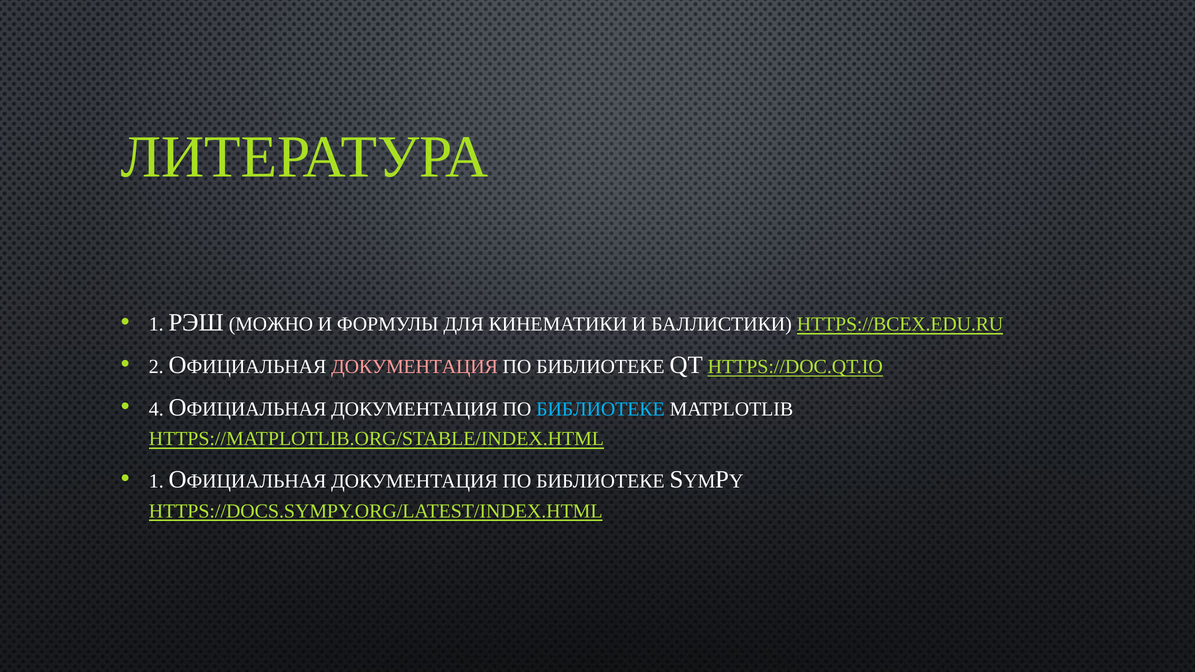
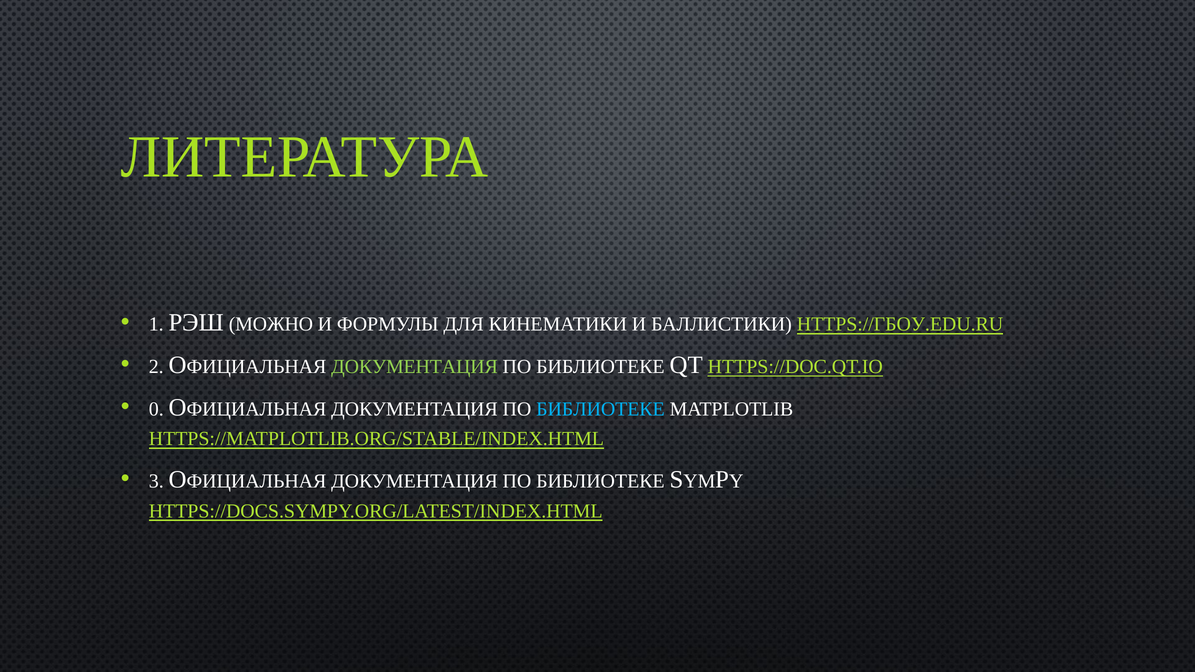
HTTPS://ВСЕХ.EDU.RU: HTTPS://ВСЕХ.EDU.RU -> HTTPS://ГБОУ.EDU.RU (900, 324)
ДОКУМЕНТАЦИЯ colour: pink -> light green (415, 367)
4: 4 -> 0 (156, 409)
1: 1 -> 3 (156, 481)
